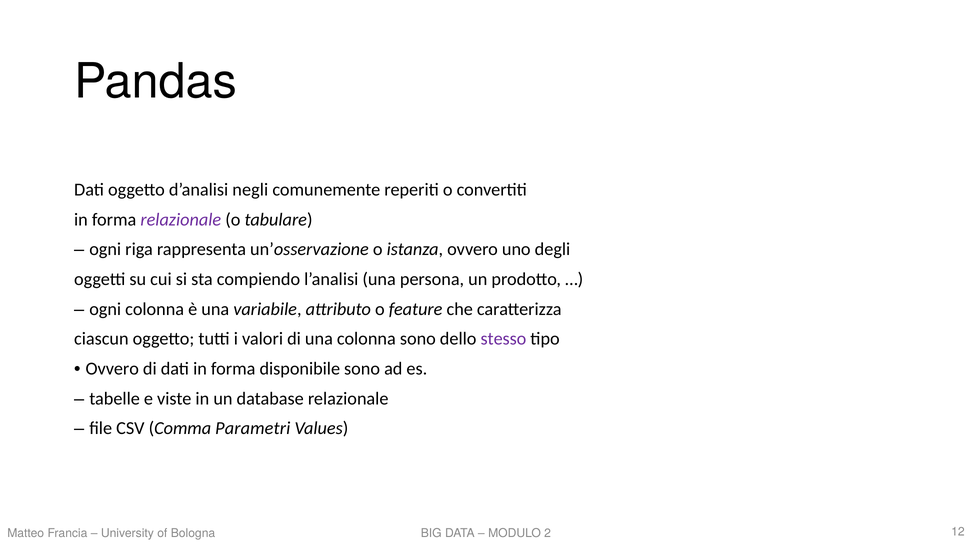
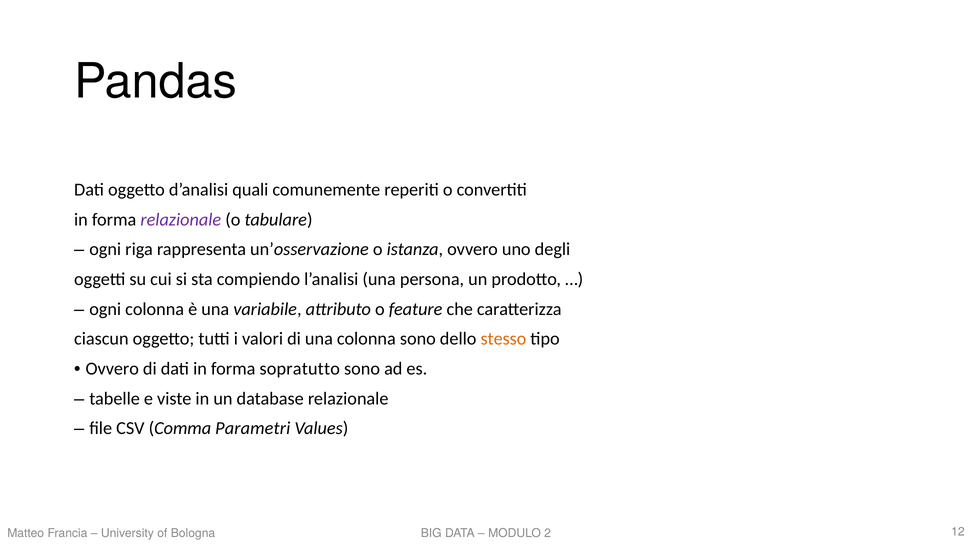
negli: negli -> quali (250, 190)
stesso colour: purple -> orange (503, 339)
disponibile: disponibile -> sopratutto (300, 369)
